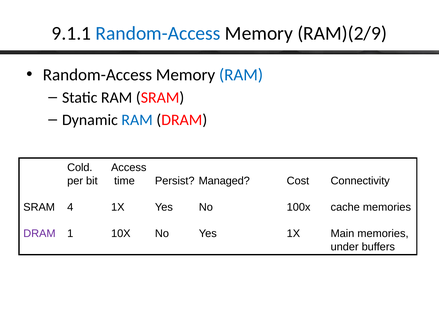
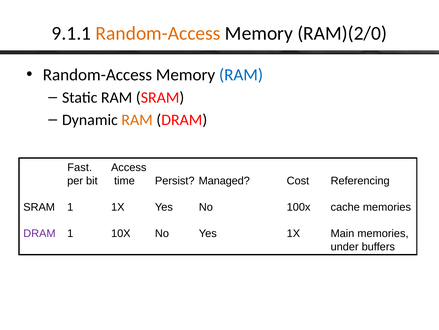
Random-Access colour: blue -> orange (158, 33)
RAM)(2/9: RAM)(2/9 -> RAM)(2/0 (342, 33)
RAM colour: blue -> orange (137, 120)
Cold: Cold -> Fast (80, 167)
Connectivity: Connectivity -> Referencing (360, 180)
SRAM 4: 4 -> 1 (70, 207)
